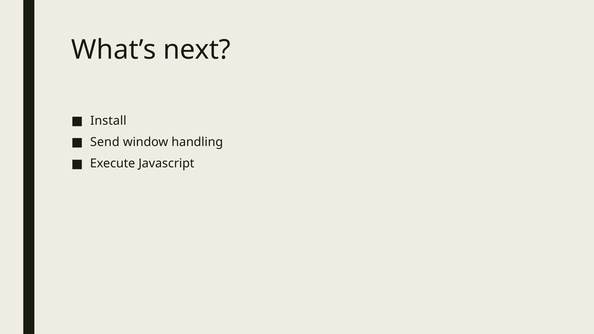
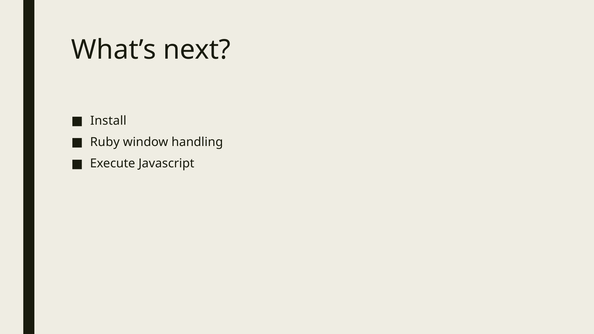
Send: Send -> Ruby (105, 142)
